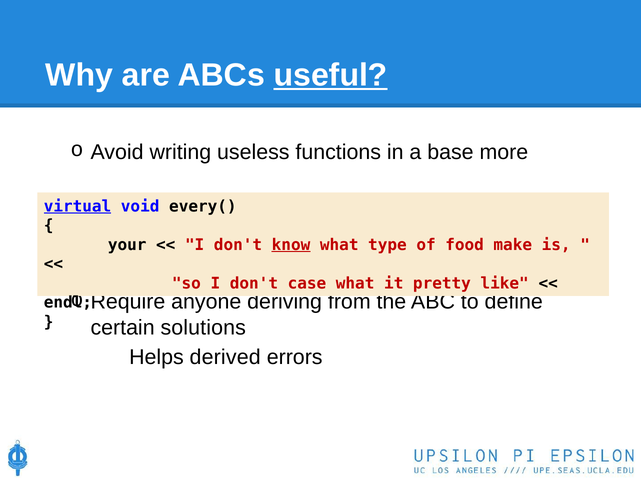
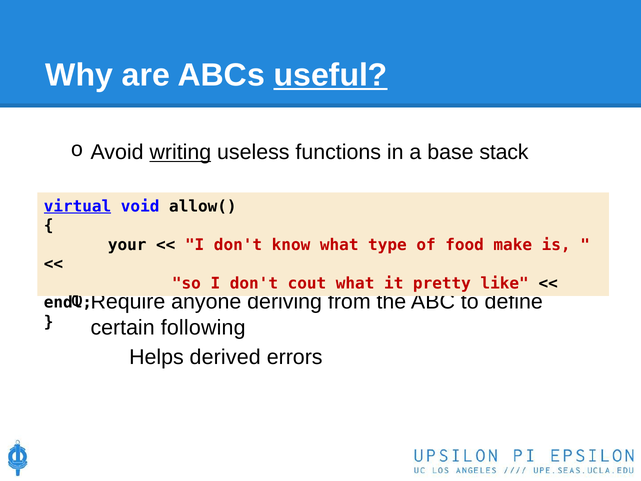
writing underline: none -> present (180, 152)
more: more -> stack (504, 152)
every(: every( -> allow( (203, 206)
know underline: present -> none (291, 245)
case: case -> cout (307, 283)
solutions: solutions -> following (203, 327)
